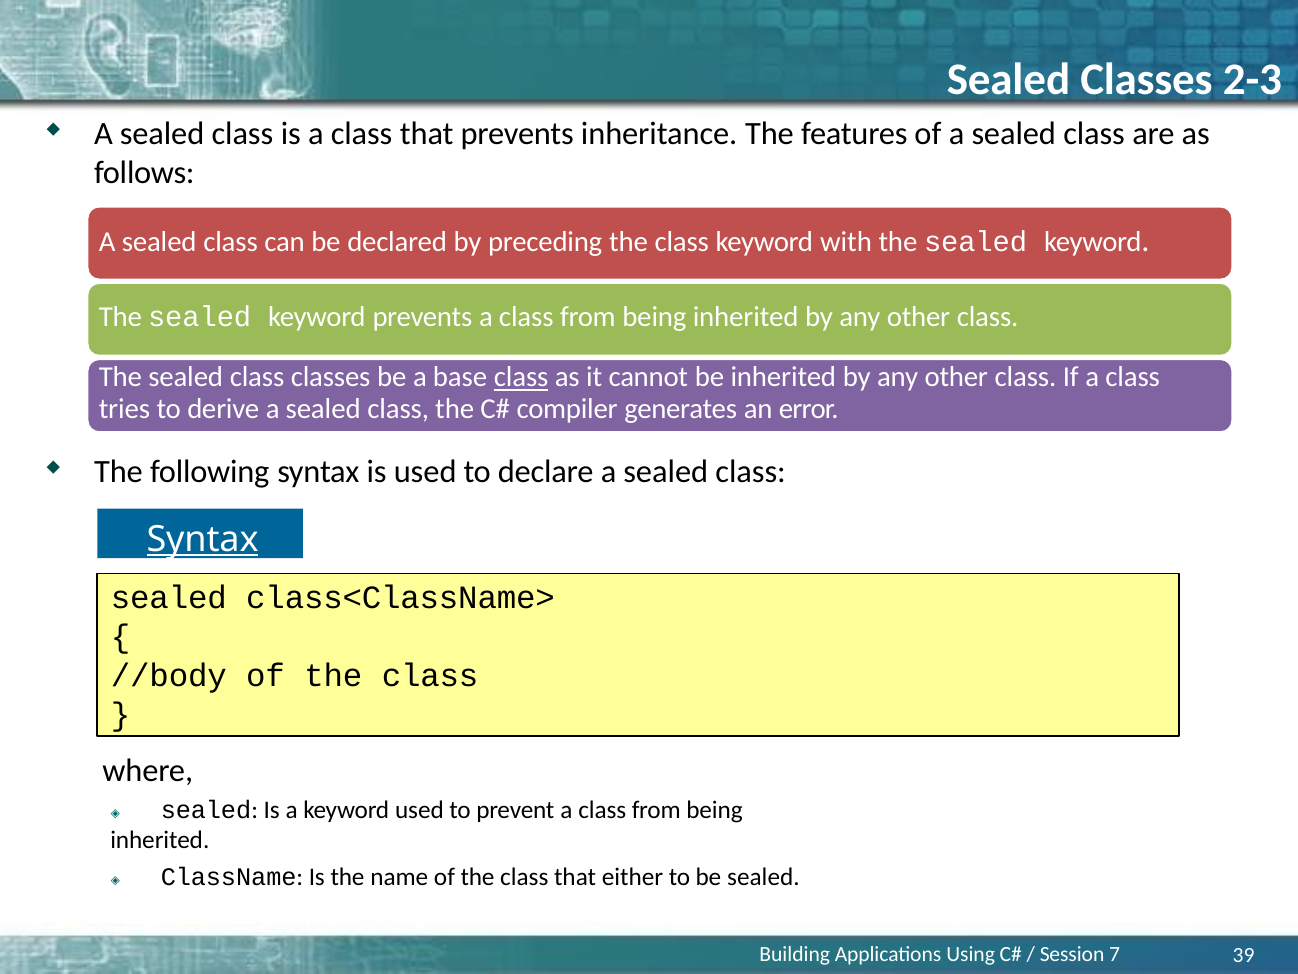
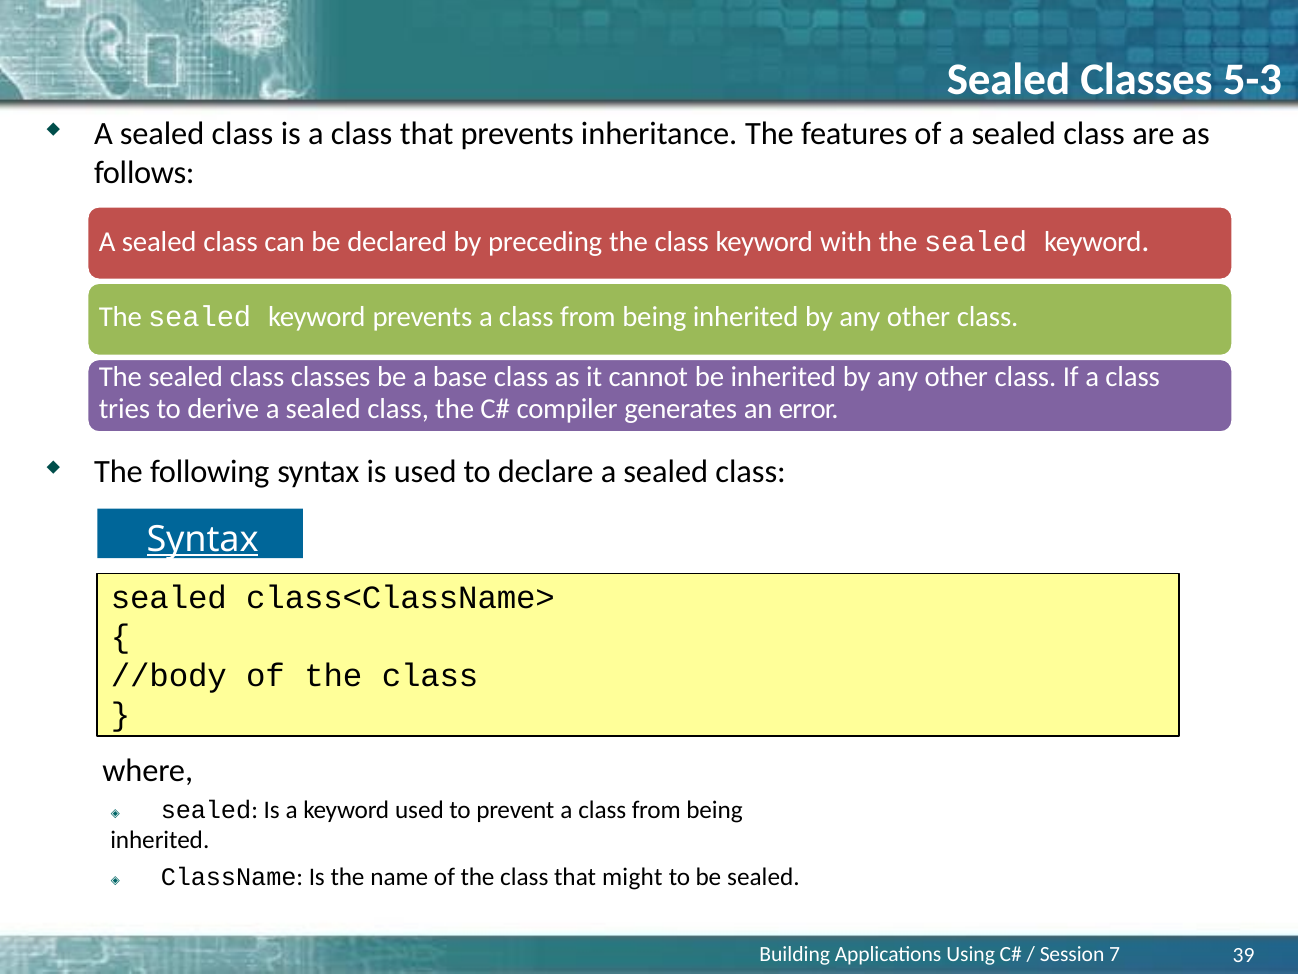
2-3: 2-3 -> 5-3 (1252, 80)
class underline: present -> none (521, 377)
either: either -> might (632, 876)
